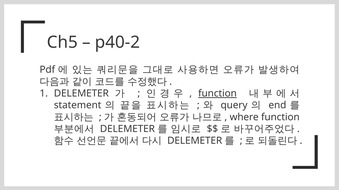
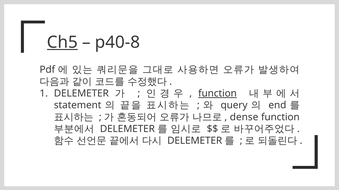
Ch5 underline: none -> present (62, 42)
p40-2: p40-2 -> p40-8 (117, 42)
where: where -> dense (244, 117)
